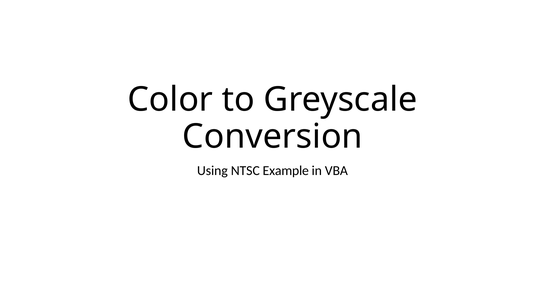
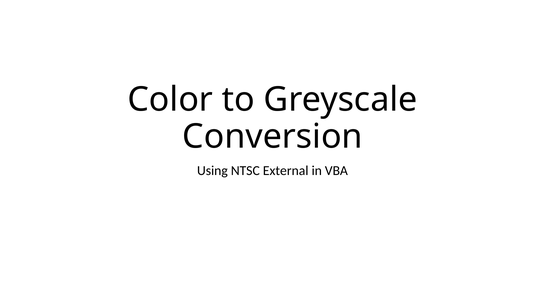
Example: Example -> External (286, 170)
